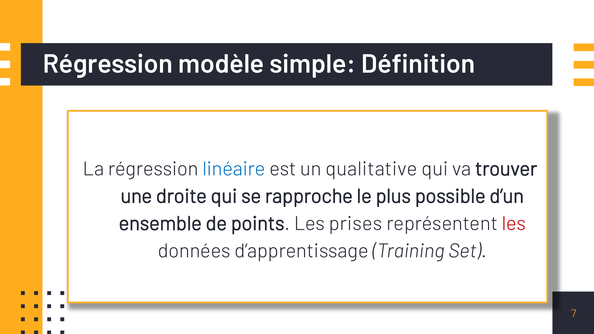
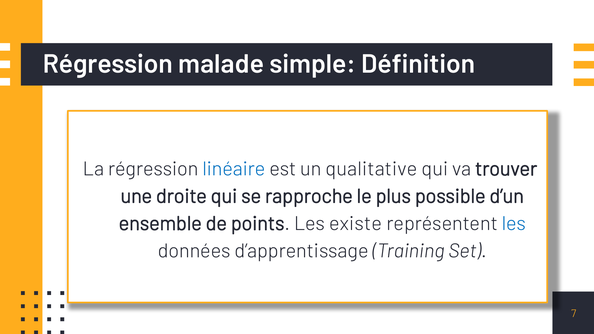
modèle: modèle -> malade (221, 64)
prises: prises -> existe (356, 224)
les colour: red -> blue (514, 224)
